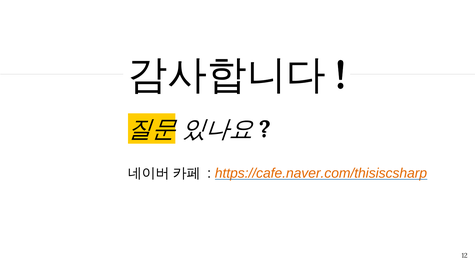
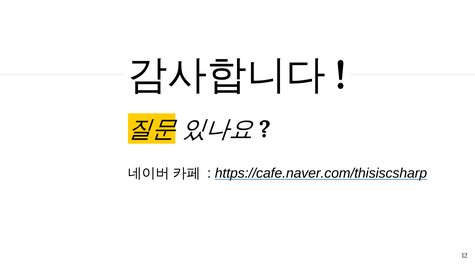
https://cafe.naver.com/thisiscsharp colour: orange -> black (321, 173)
